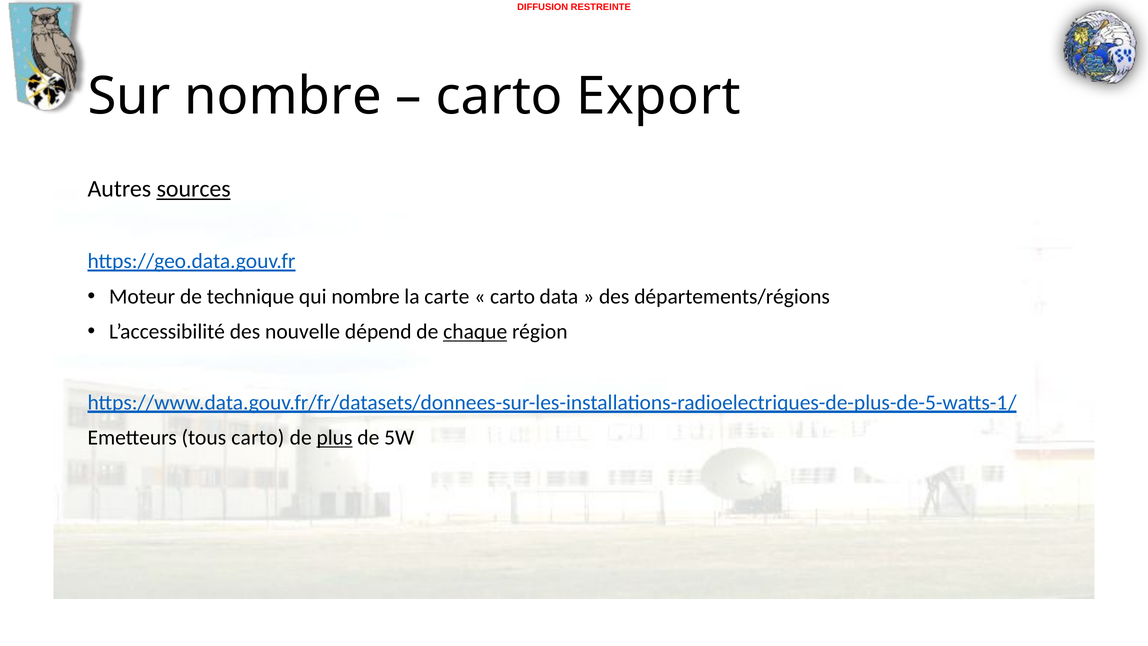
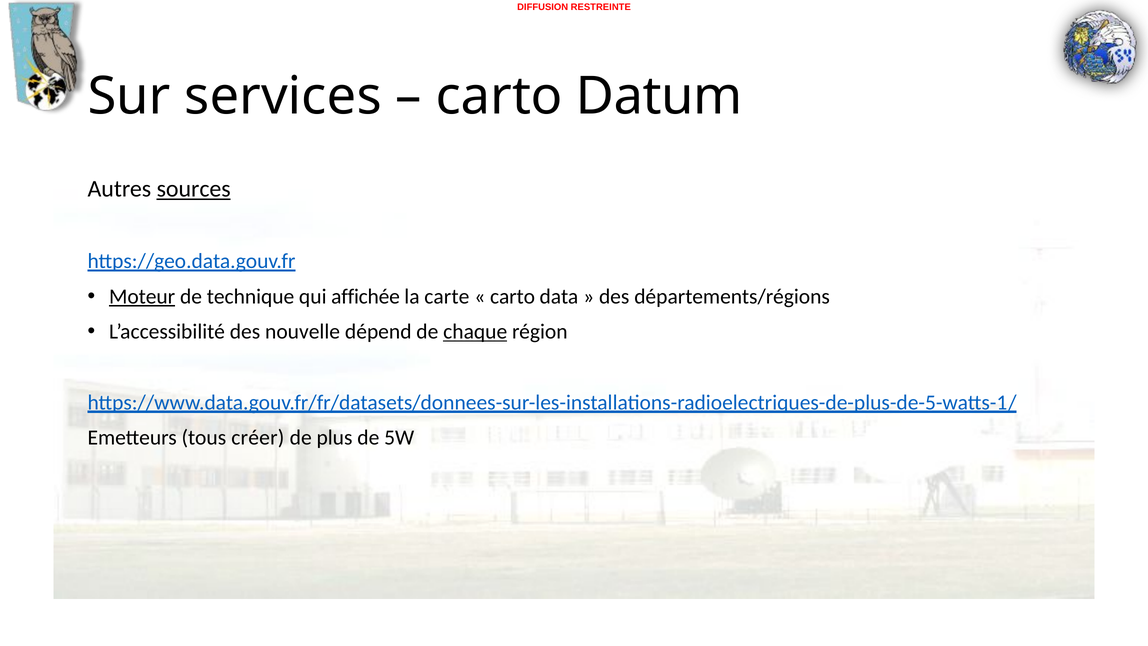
Sur nombre: nombre -> services (283, 96)
Export: Export -> Datum (659, 96)
Moteur underline: none -> present (142, 296)
qui nombre: nombre -> affichée (366, 296)
tous carto: carto -> créer (258, 438)
plus underline: present -> none (334, 438)
